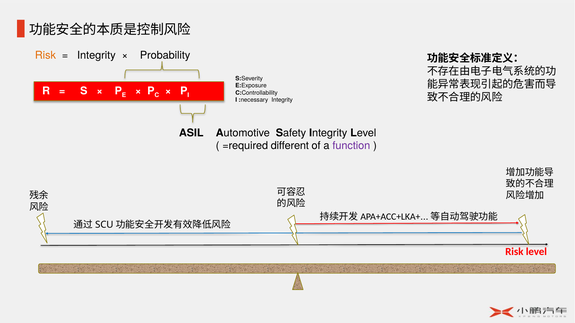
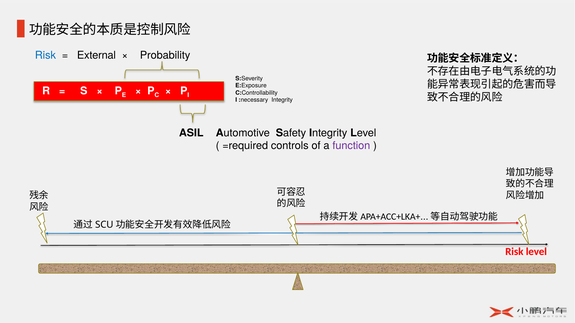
Risk colour: orange -> blue (45, 55)
Integrity: Integrity -> External (96, 55)
different: different -> controls (290, 146)
